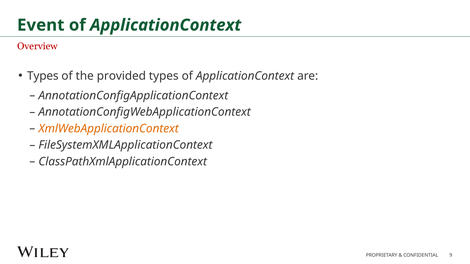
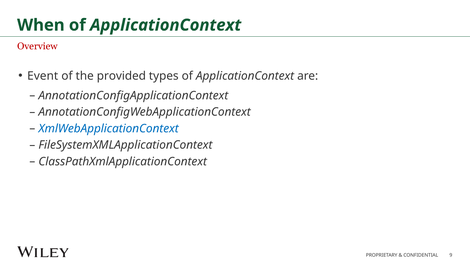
Event: Event -> When (41, 25)
Types: Types -> Event (43, 76)
XmlWebApplicationContext colour: orange -> blue (109, 129)
